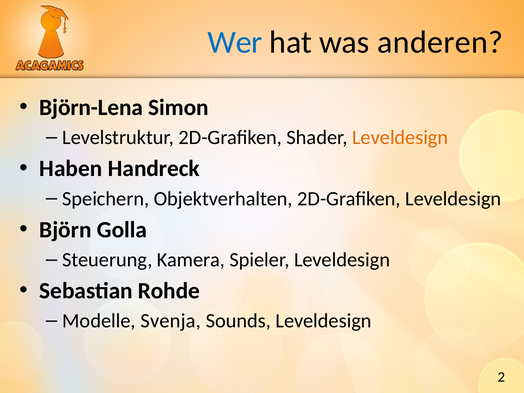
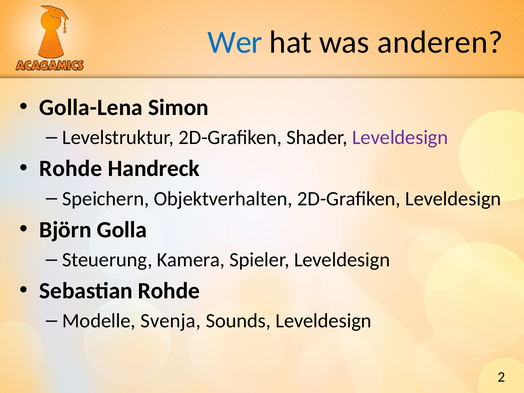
Björn-Lena: Björn-Lena -> Golla-Lena (91, 107)
Leveldesign colour: orange -> purple (400, 137)
Haben: Haben -> Rohde (71, 169)
